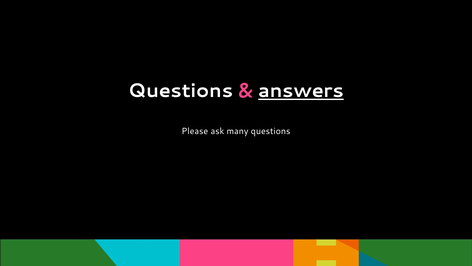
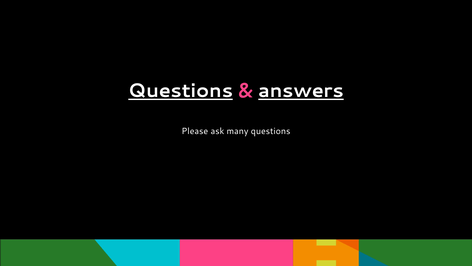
Questions underline: none -> present (181, 91)
